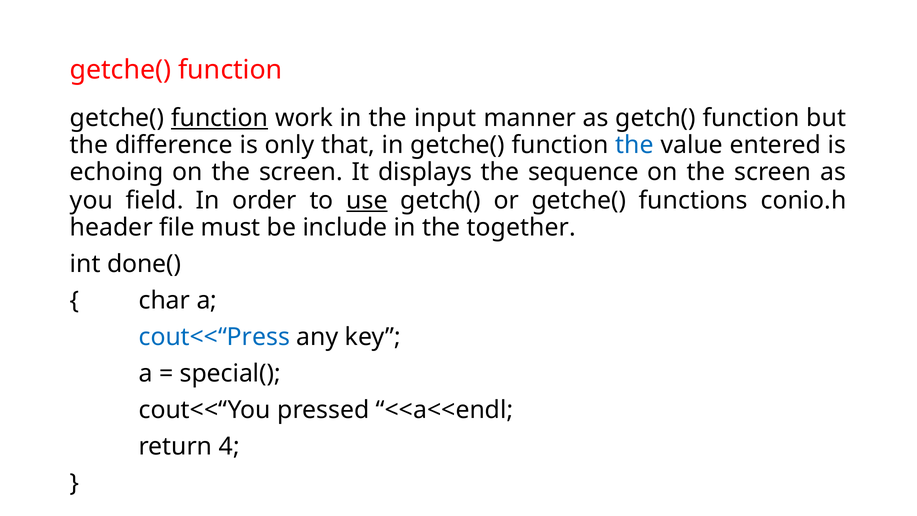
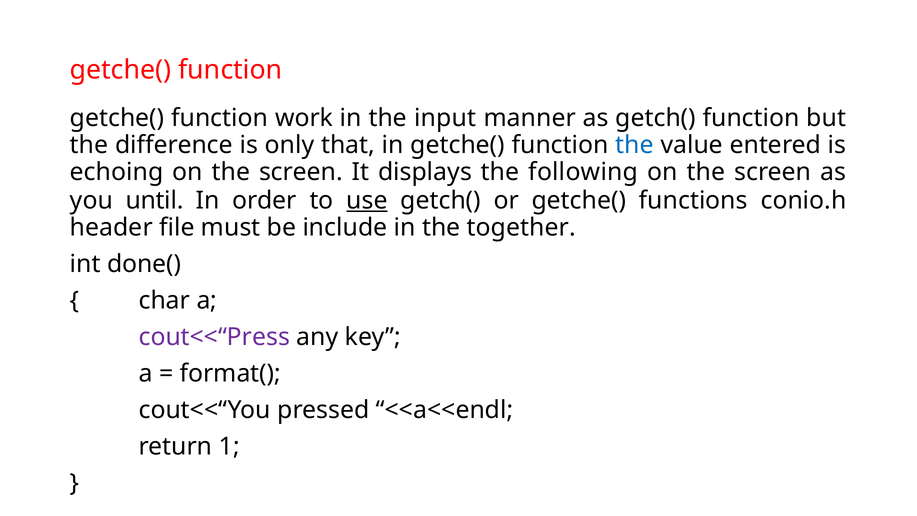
function underline: present -> none (220, 118)
sequence: sequence -> following (583, 172)
field: field -> until (151, 200)
cout<<“Press colour: blue -> purple (214, 337)
special(: special( -> format( (230, 373)
4: 4 -> 1 (229, 446)
